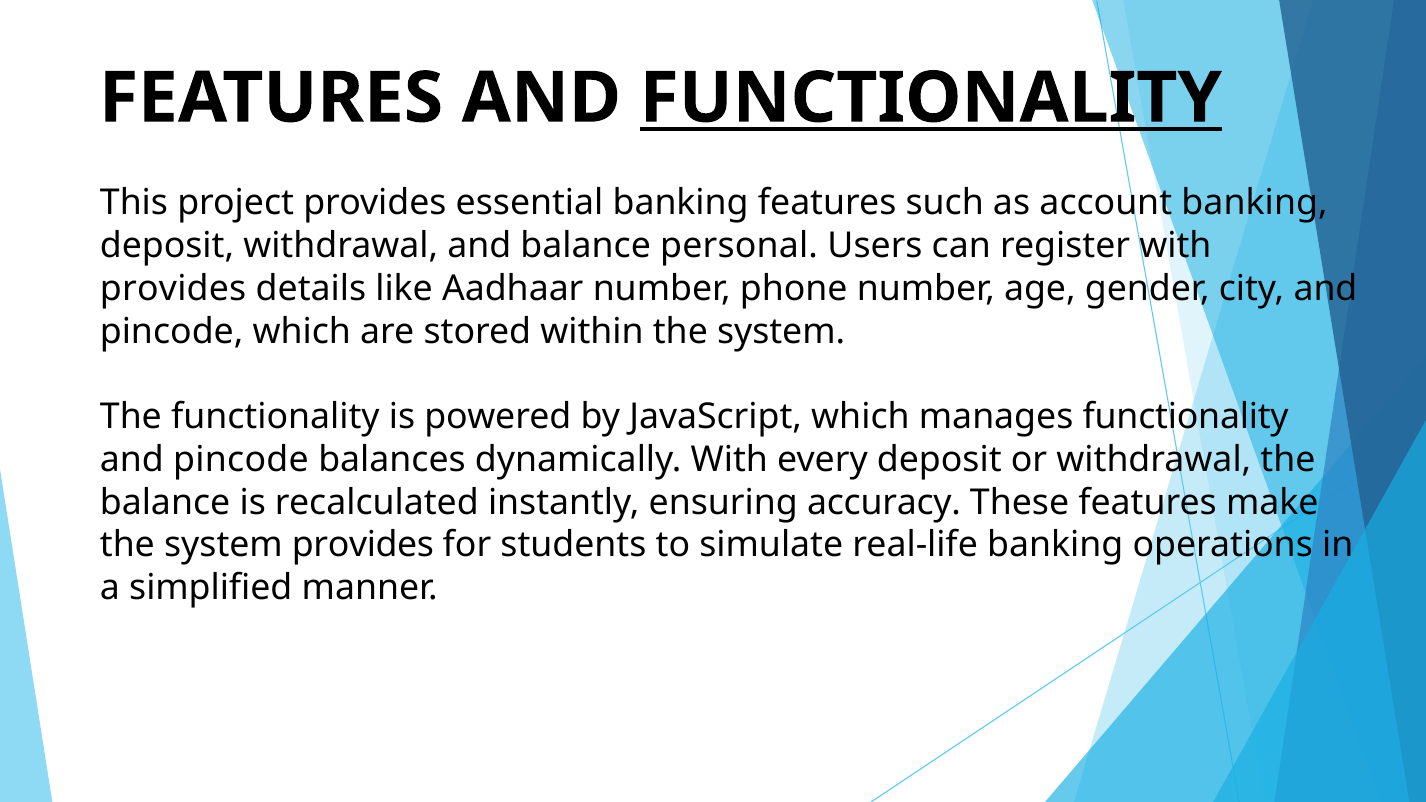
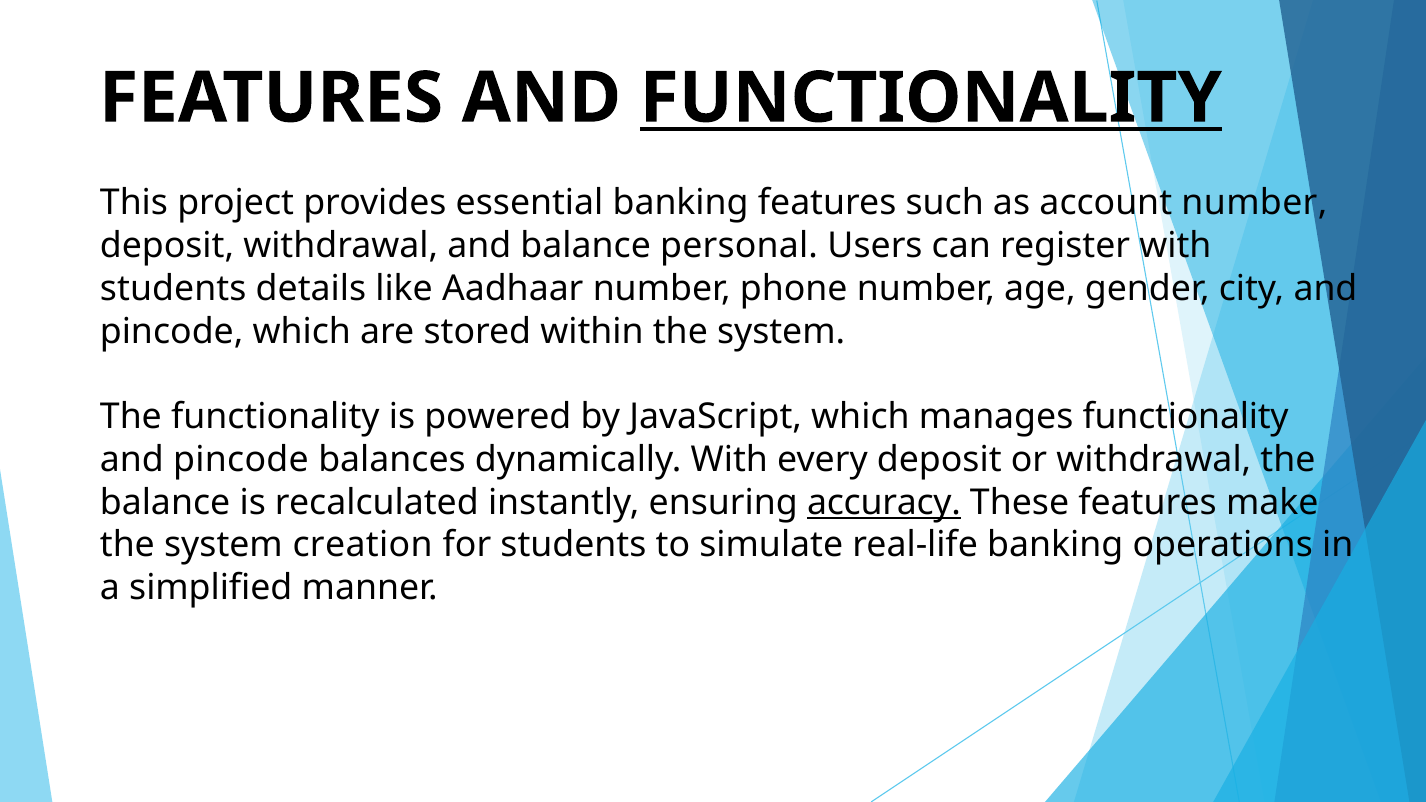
account banking: banking -> number (1254, 203)
provides: provides -> students (173, 289)
accuracy underline: none -> present (884, 502)
system provides: provides -> creation (363, 545)
